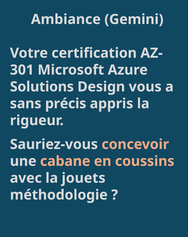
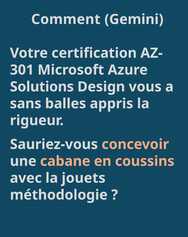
Ambiance: Ambiance -> Comment (66, 19)
précis: précis -> balles (66, 103)
